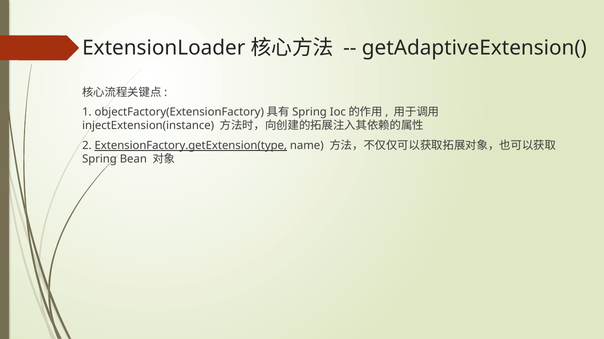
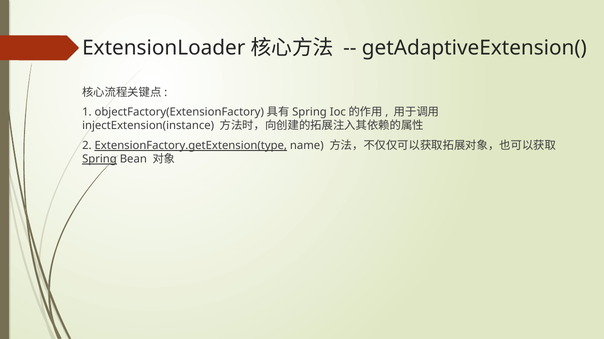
Spring underline: none -> present (99, 160)
